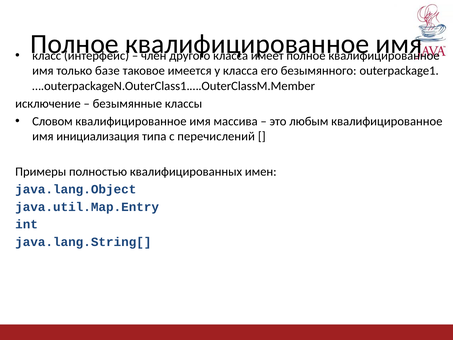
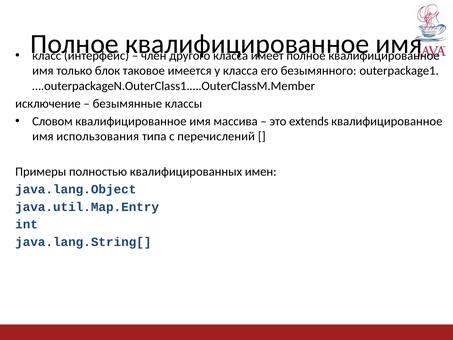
базе: базе -> блок (107, 71)
любым: любым -> extends (309, 121)
инициализация: инициализация -> использования (98, 136)
